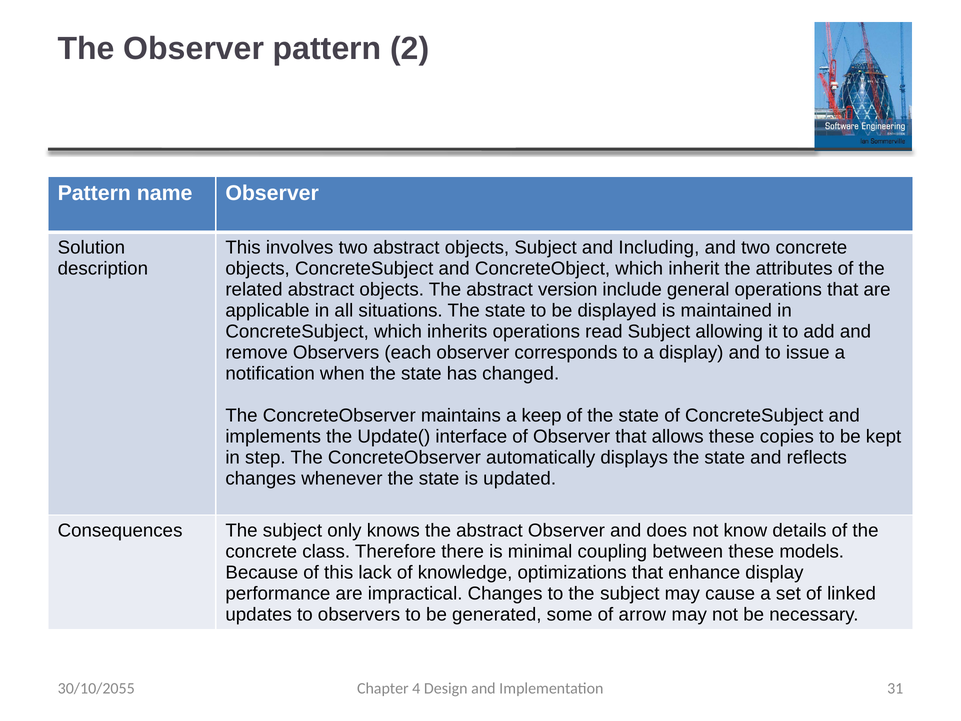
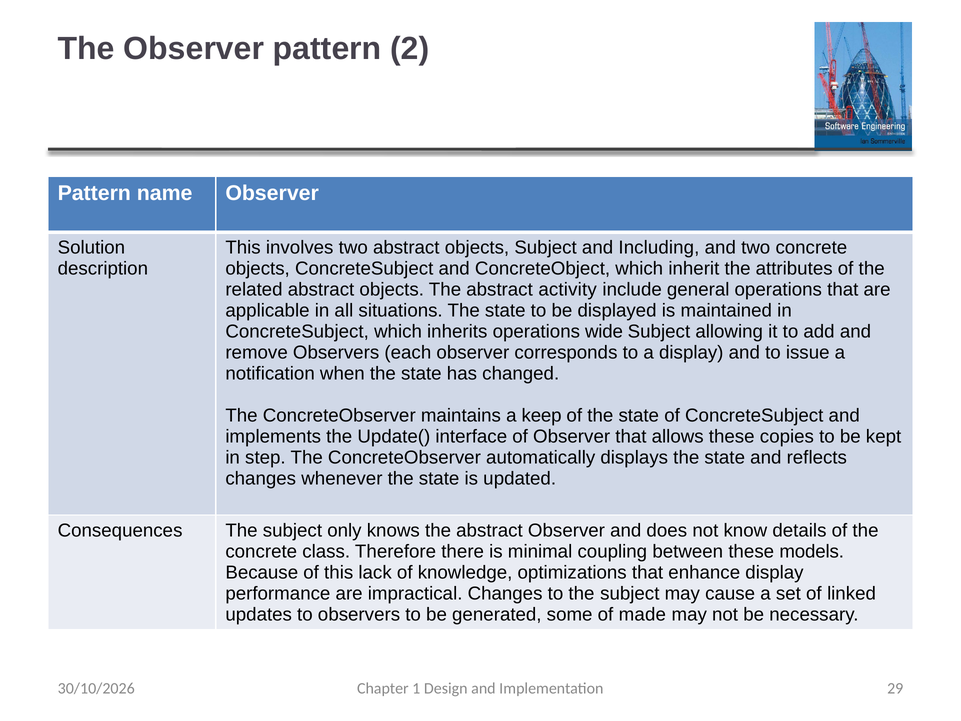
version: version -> activity (568, 290)
read: read -> wide (604, 332)
arrow: arrow -> made (642, 614)
4: 4 -> 1 (416, 688)
31: 31 -> 29 (895, 688)
30/10/2055: 30/10/2055 -> 30/10/2026 (96, 688)
